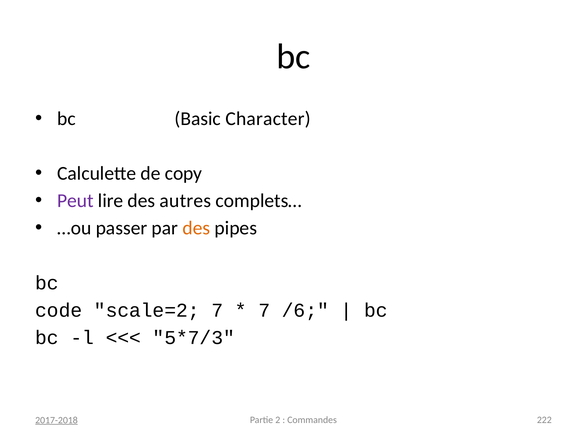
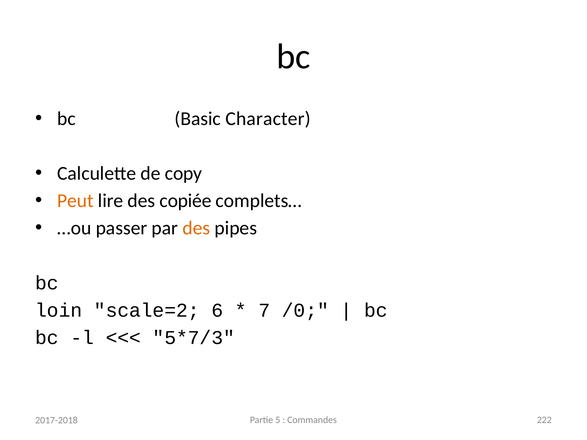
Peut colour: purple -> orange (75, 201)
autres: autres -> copiée (186, 201)
code: code -> loin (59, 310)
scale=2 7: 7 -> 6 (217, 310)
/6: /6 -> /0 (305, 310)
2: 2 -> 5 (278, 420)
2017-2018 underline: present -> none (56, 420)
